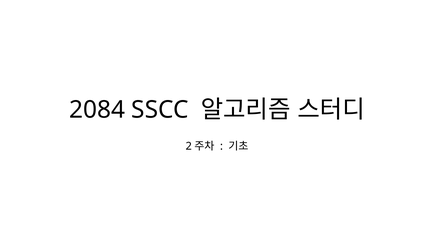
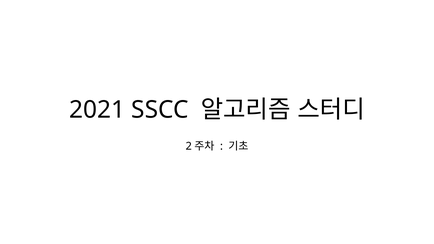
2084: 2084 -> 2021 (97, 110)
